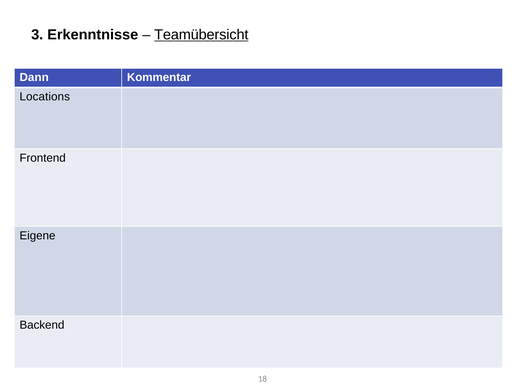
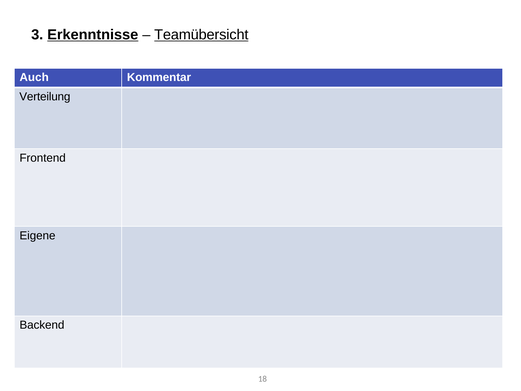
Erkenntnisse underline: none -> present (93, 35)
Dann: Dann -> Auch (34, 77)
Locations: Locations -> Verteilung (45, 97)
